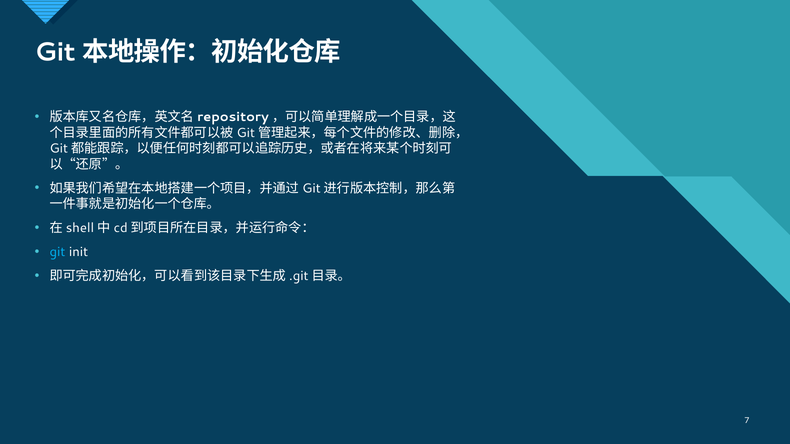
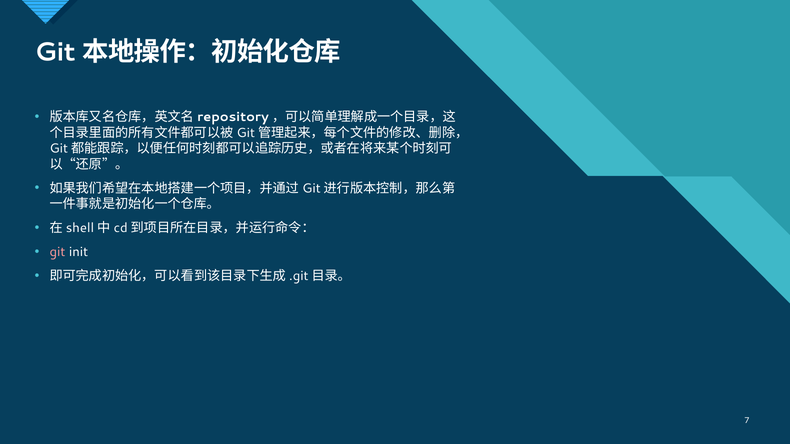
git colour: light blue -> pink (57, 252)
